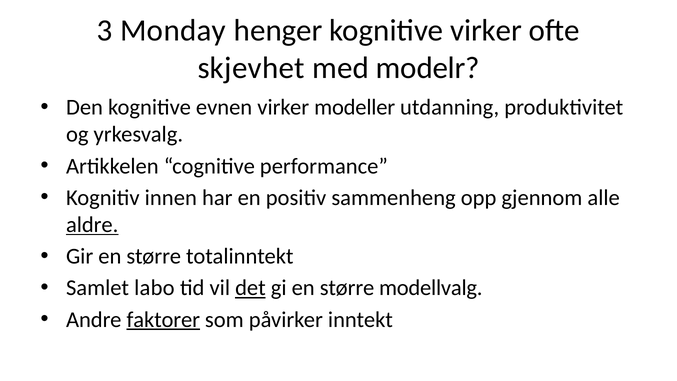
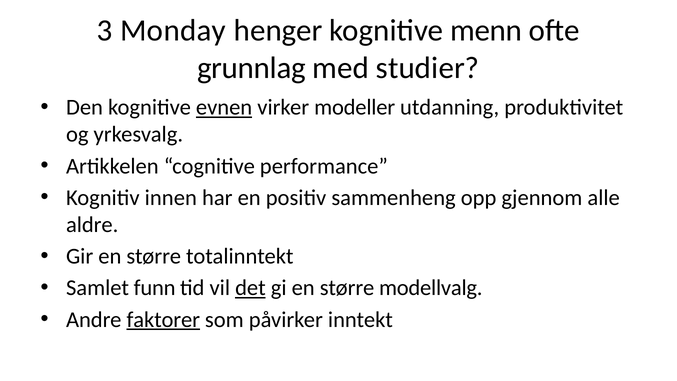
kognitive virker: virker -> menn (486, 31)
skjevhet: skjevhet -> grunnlag (251, 68)
modelr: modelr -> studier (428, 68)
evnen underline: none -> present (224, 107)
aldre underline: present -> none (92, 225)
labo: labo -> funn (155, 288)
